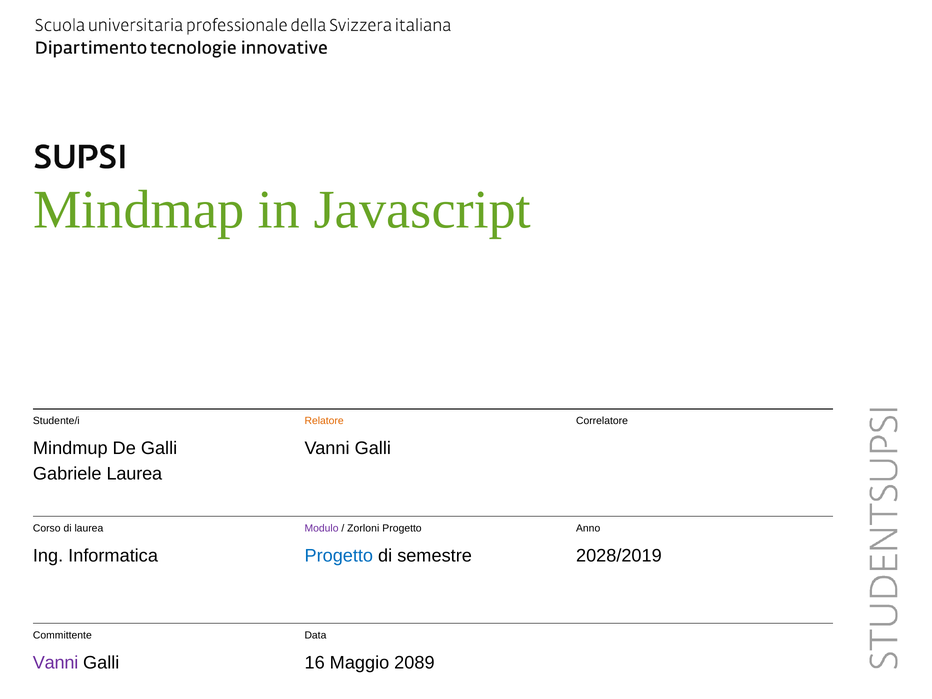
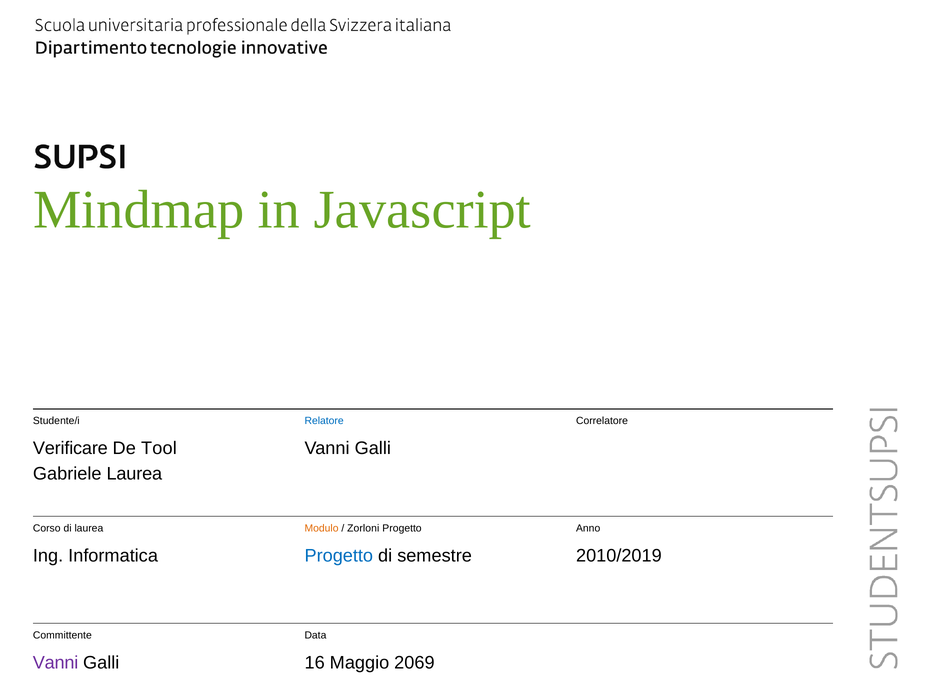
Relatore colour: orange -> blue (324, 421)
Mindmup: Mindmup -> Verificare (70, 448)
De Galli: Galli -> Tool (159, 448)
Modulo colour: purple -> orange (322, 528)
2028/2019: 2028/2019 -> 2010/2019 (619, 556)
2089: 2089 -> 2069 (414, 663)
